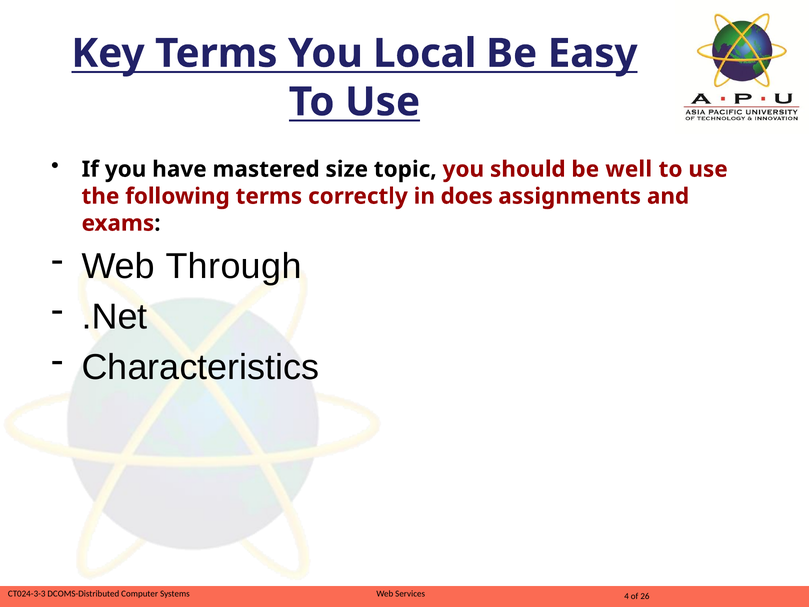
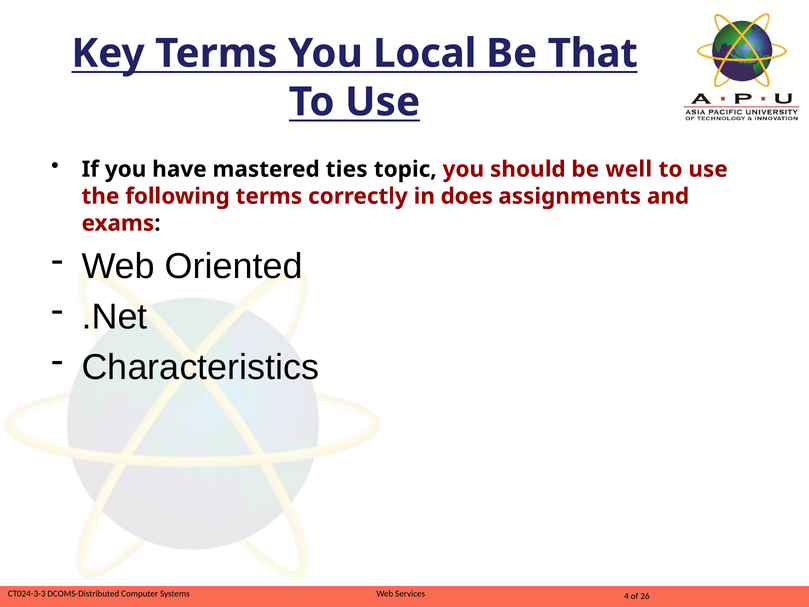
Easy: Easy -> That (593, 53)
size: size -> ties (347, 169)
Through: Through -> Oriented (234, 266)
